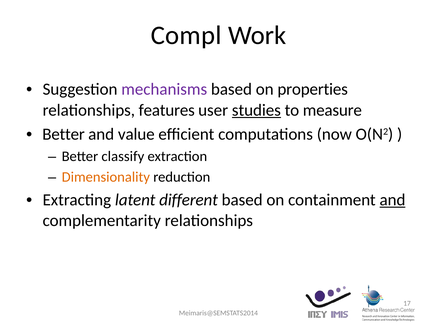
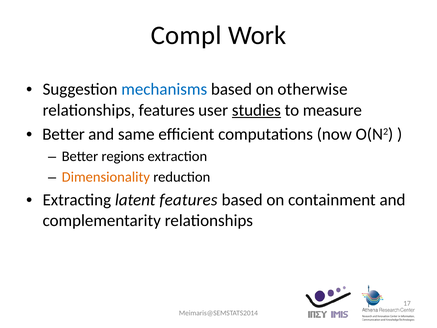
mechanisms colour: purple -> blue (164, 89)
properties: properties -> otherwise (313, 89)
value: value -> same (136, 134)
classify: classify -> regions (123, 156)
latent different: different -> features (188, 200)
and underline: present -> none (392, 200)
